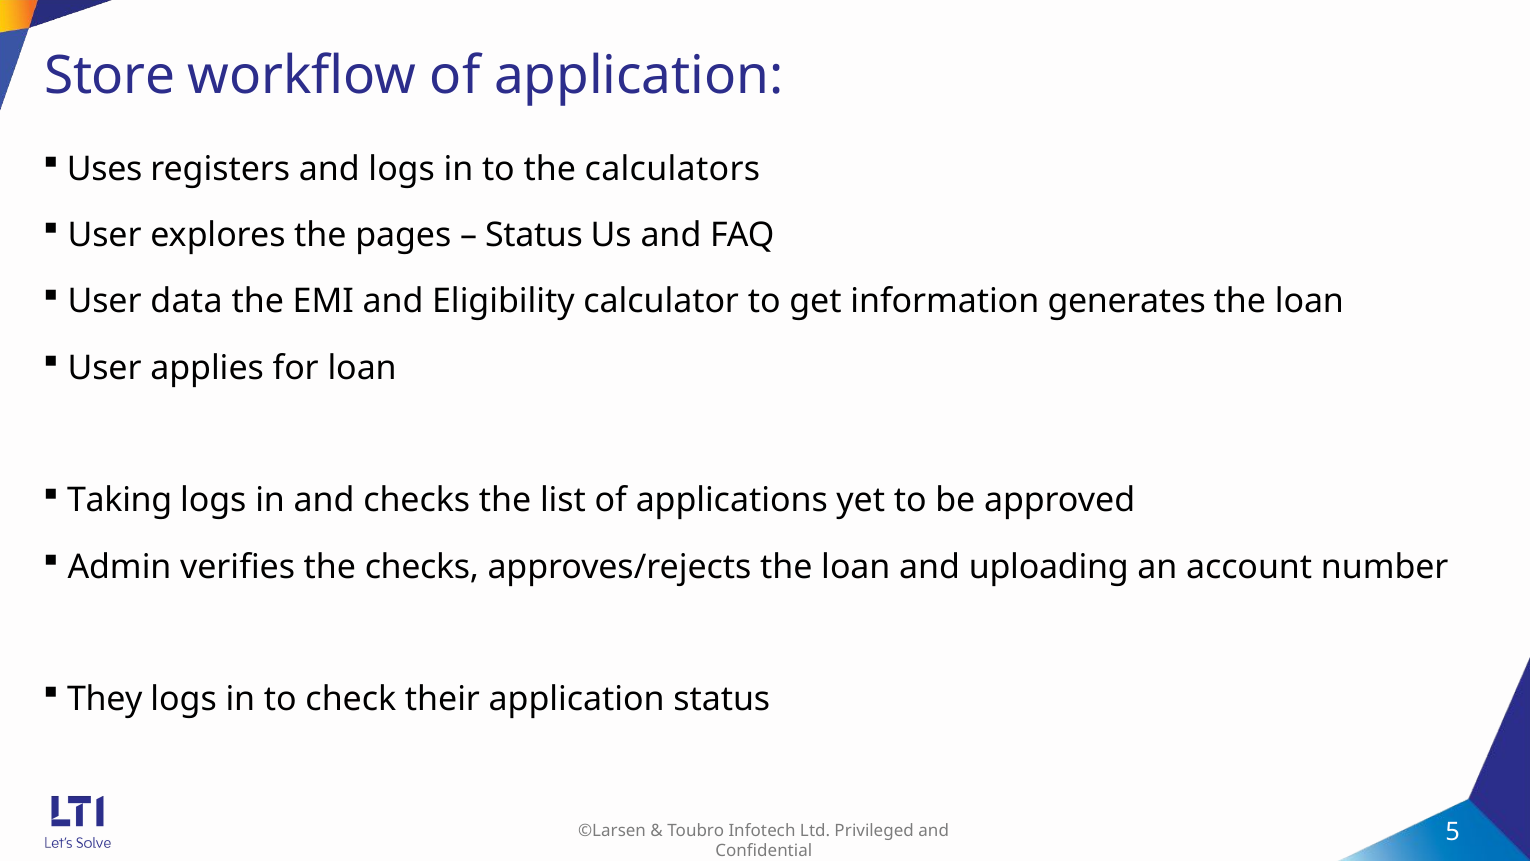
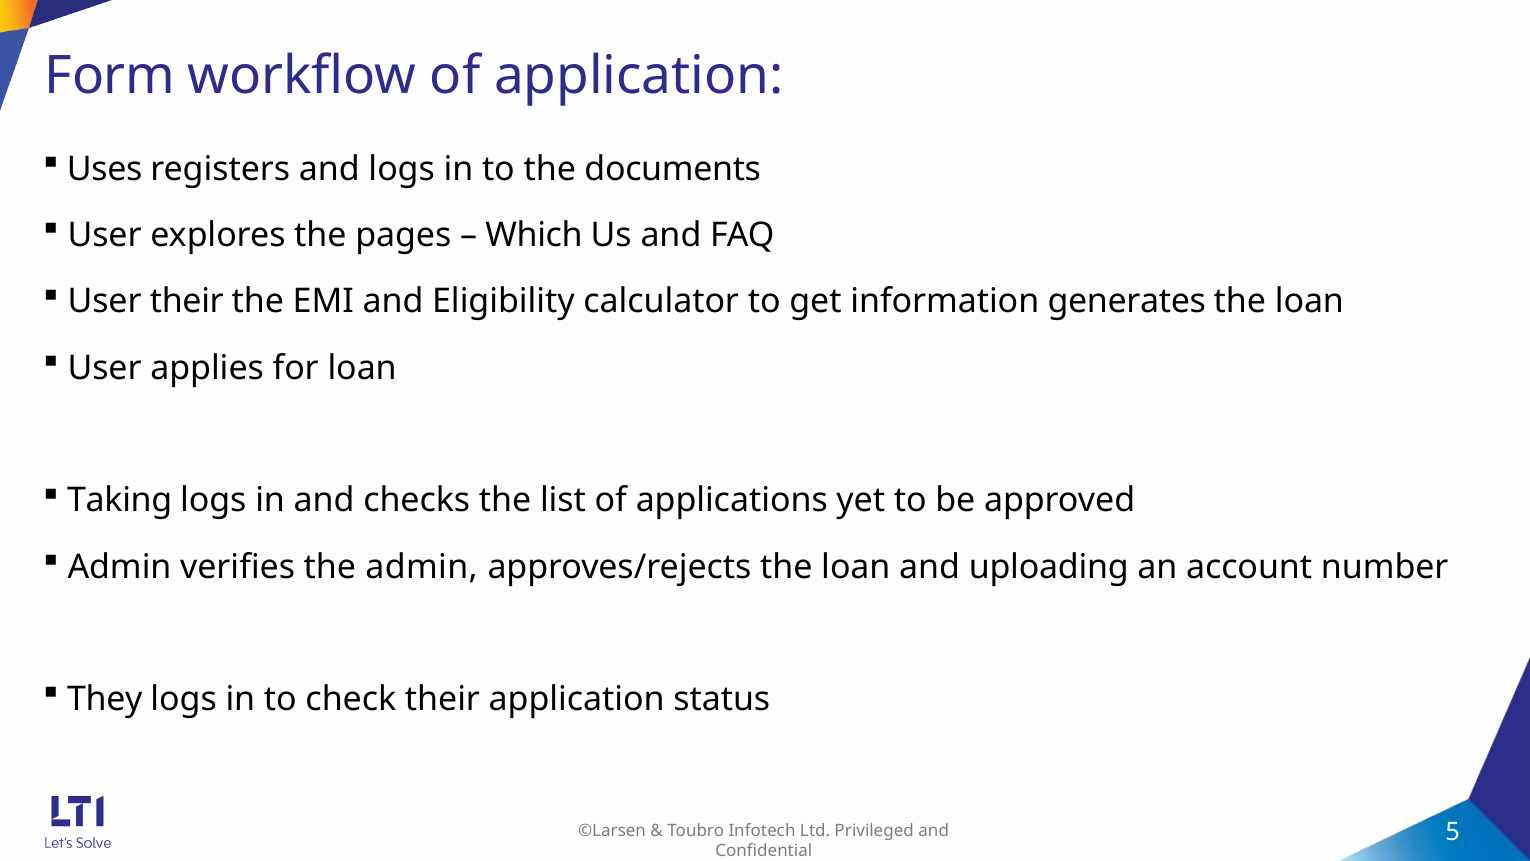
Store: Store -> Form (110, 76)
calculators: calculators -> documents (673, 169)
Status: Status -> Which (534, 235)
User data: data -> their (187, 302)
the checks: checks -> admin (422, 567)
